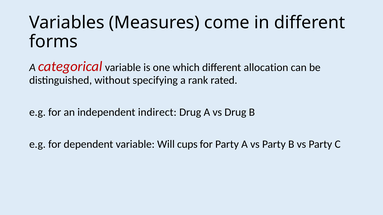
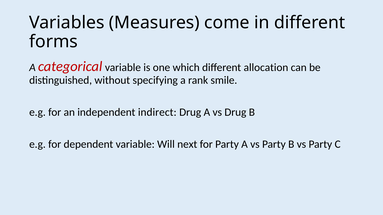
rated: rated -> smile (224, 80)
cups: cups -> next (187, 144)
